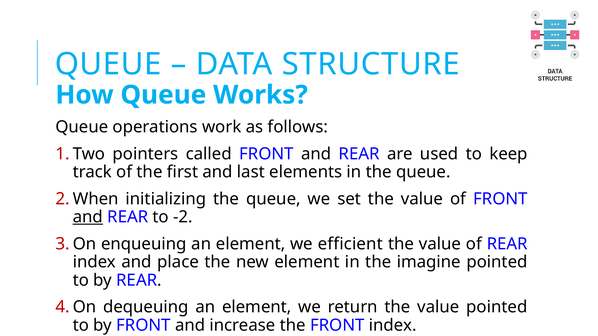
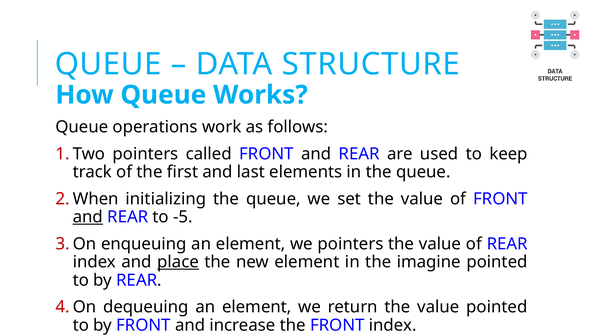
-2: -2 -> -5 (183, 217)
we efficient: efficient -> pointers (350, 244)
place underline: none -> present (178, 262)
